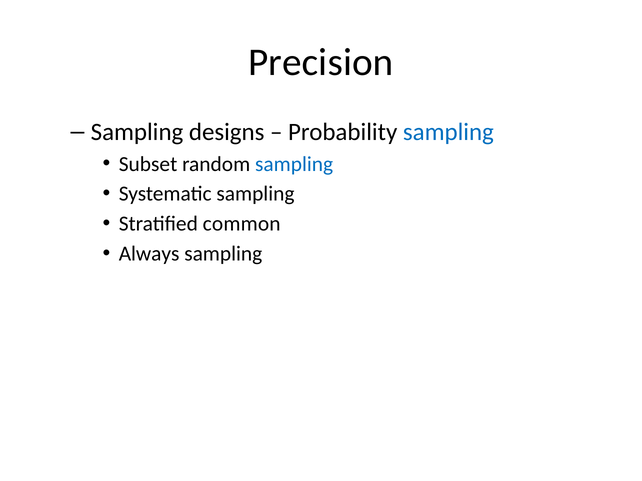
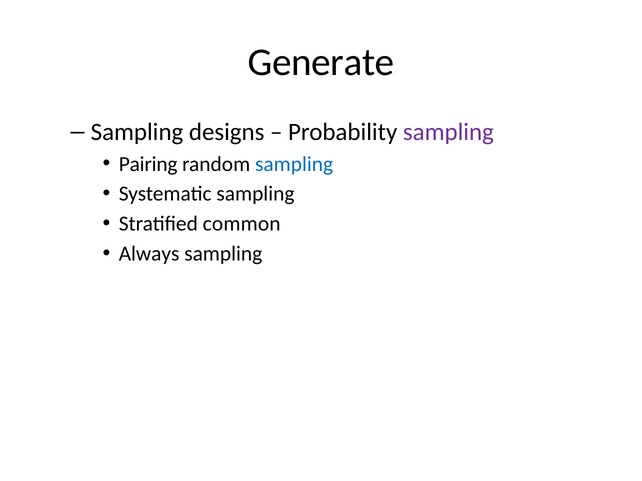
Precision: Precision -> Generate (321, 62)
sampling colour: blue -> purple (448, 132)
Subset: Subset -> Pairing (148, 164)
